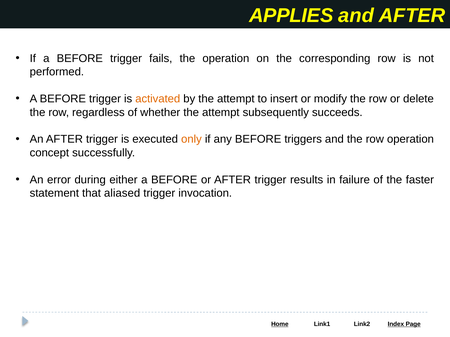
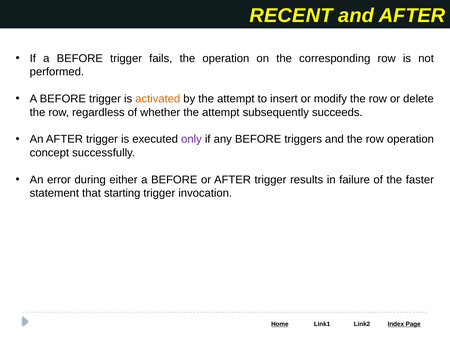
APPLIES: APPLIES -> RECENT (291, 16)
only colour: orange -> purple (191, 139)
aliased: aliased -> starting (122, 193)
